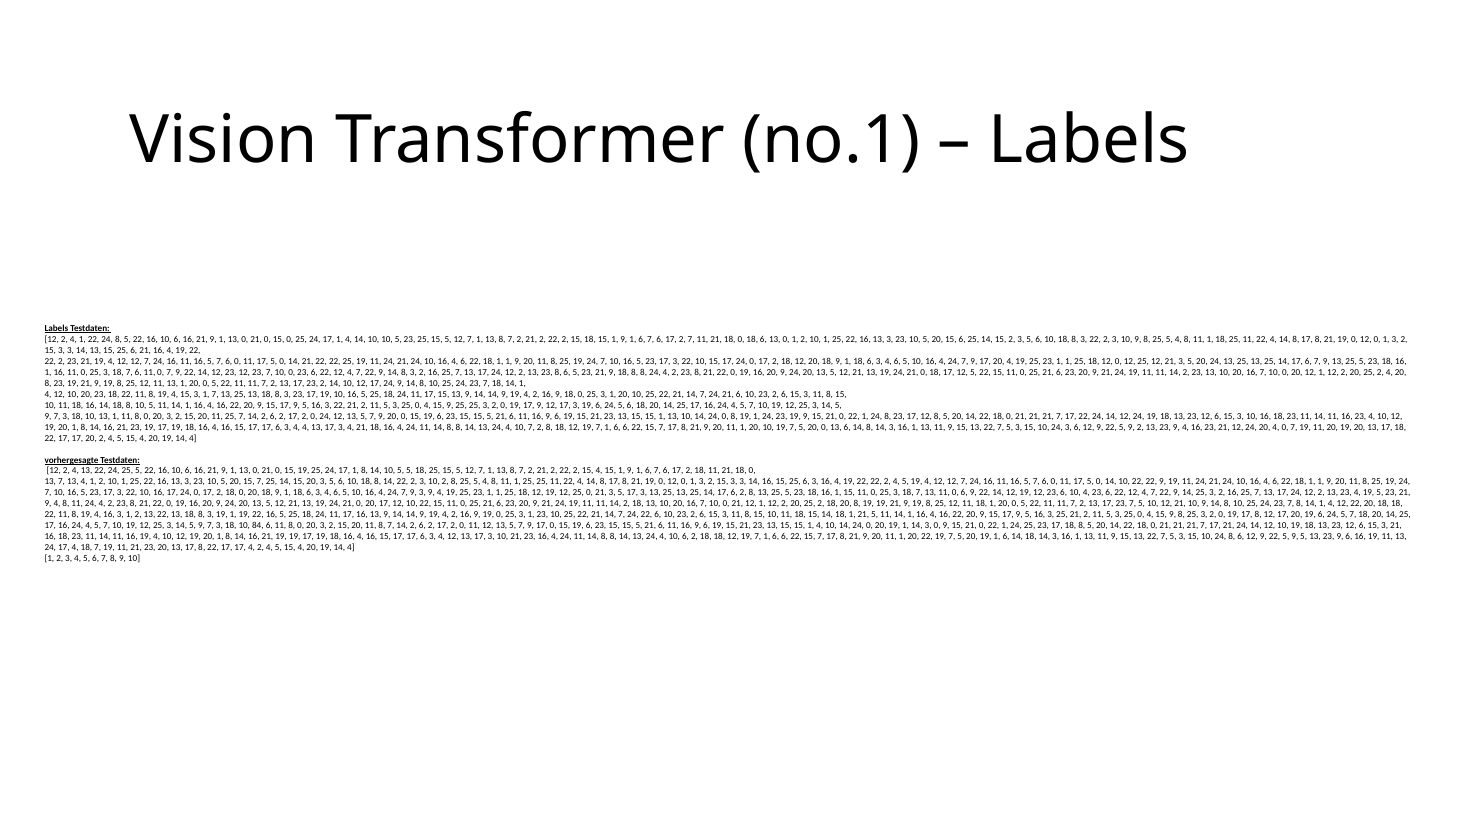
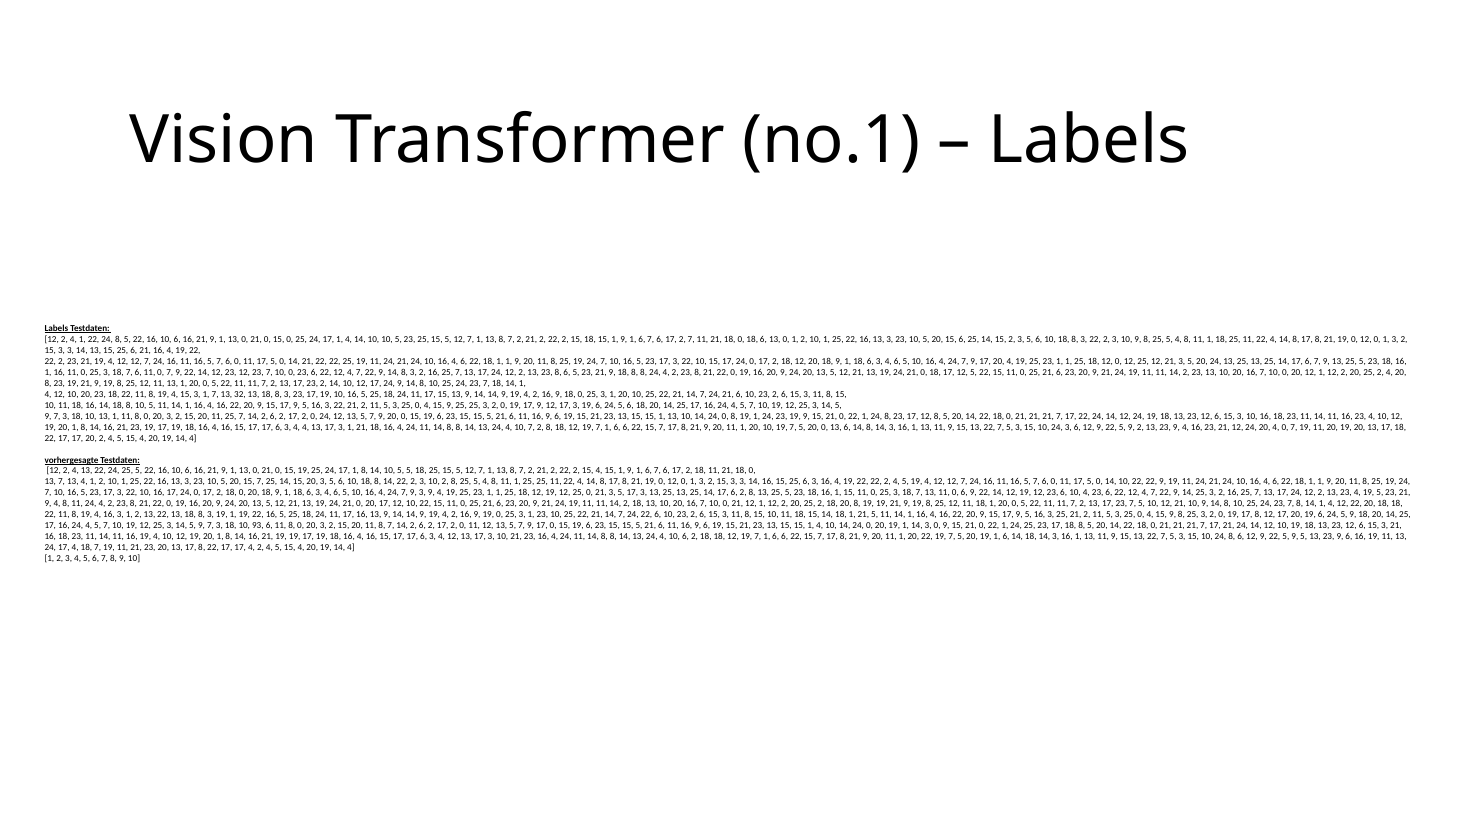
7 13 25: 25 -> 32 (240, 395)
17 3 4: 4 -> 1 (351, 428)
24 5 7: 7 -> 9 (1353, 515)
84: 84 -> 93 (258, 526)
